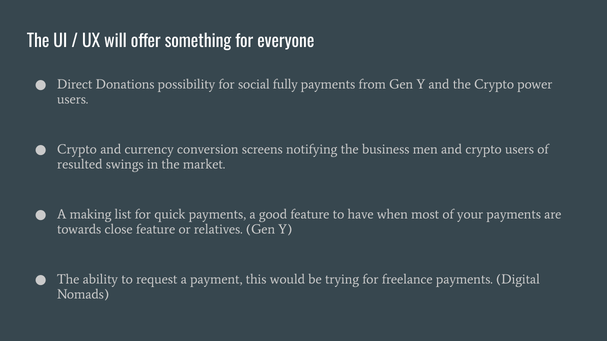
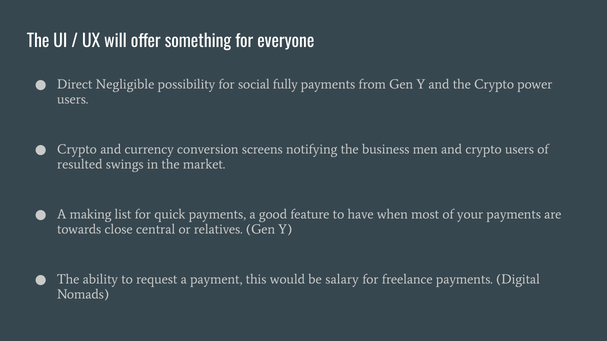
Donations: Donations -> Negligible (125, 84)
close feature: feature -> central (156, 230)
trying: trying -> salary (342, 280)
